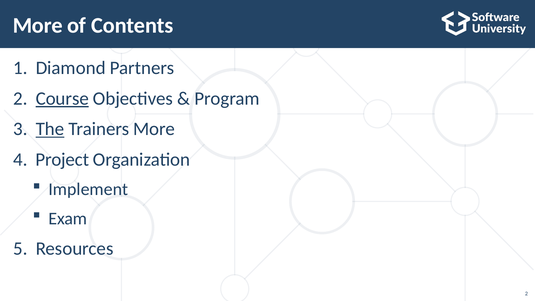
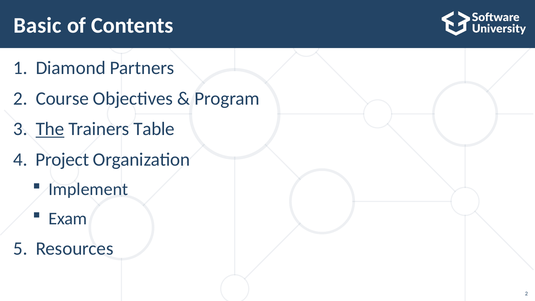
More: More -> Basic (37, 25)
Course underline: present -> none (62, 98)
Trainers More: More -> Table (154, 129)
